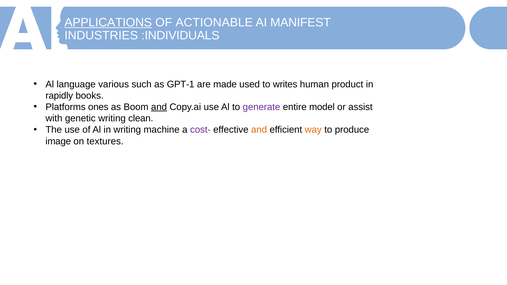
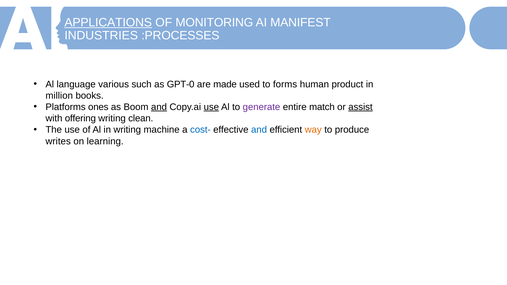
ACTIONABLE: ACTIONABLE -> MONITORING (214, 23)
:INDIVIDUALS: :INDIVIDUALS -> :PROCESSES (180, 36)
GPT-1: GPT-1 -> GPT-0 (181, 84)
writes: writes -> forms (285, 84)
rapidly: rapidly -> million (59, 96)
use underline: none -> present (211, 107)
model: model -> match (322, 107)
assist underline: none -> present (360, 107)
genetic: genetic -> offering (80, 118)
cost- colour: purple -> blue (200, 130)
and colour: orange -> blue (259, 130)
image: image -> writes (58, 141)
textures: textures -> learning (105, 141)
